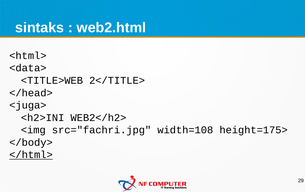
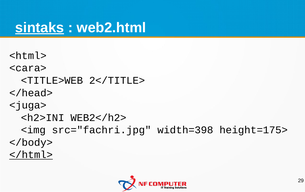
sintaks underline: none -> present (40, 28)
<data>: <data> -> <cara> (28, 68)
width=108: width=108 -> width=398 (185, 130)
